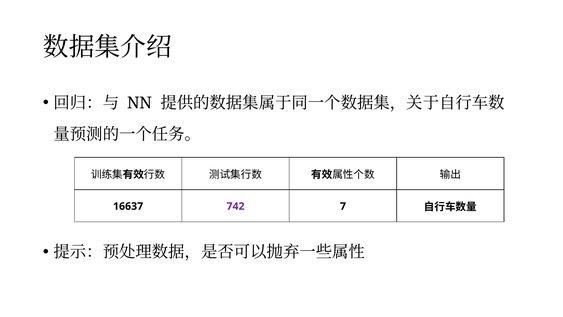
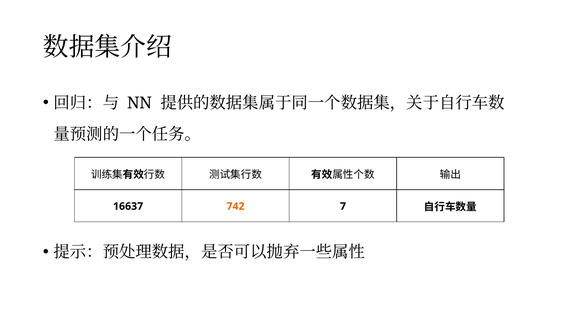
742 colour: purple -> orange (236, 206)
